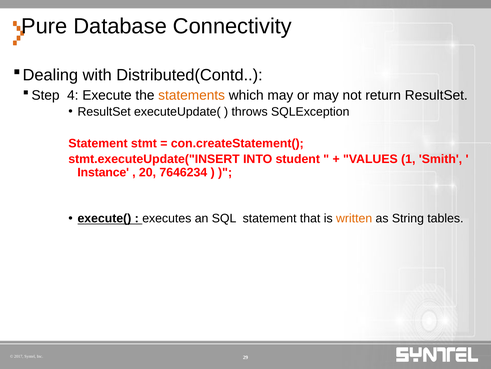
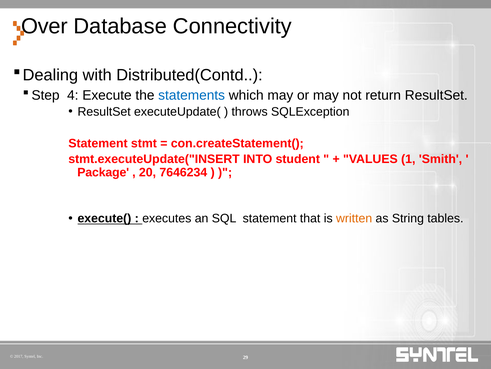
Pure: Pure -> Over (44, 26)
statements colour: orange -> blue (192, 95)
Instance: Instance -> Package (103, 172)
